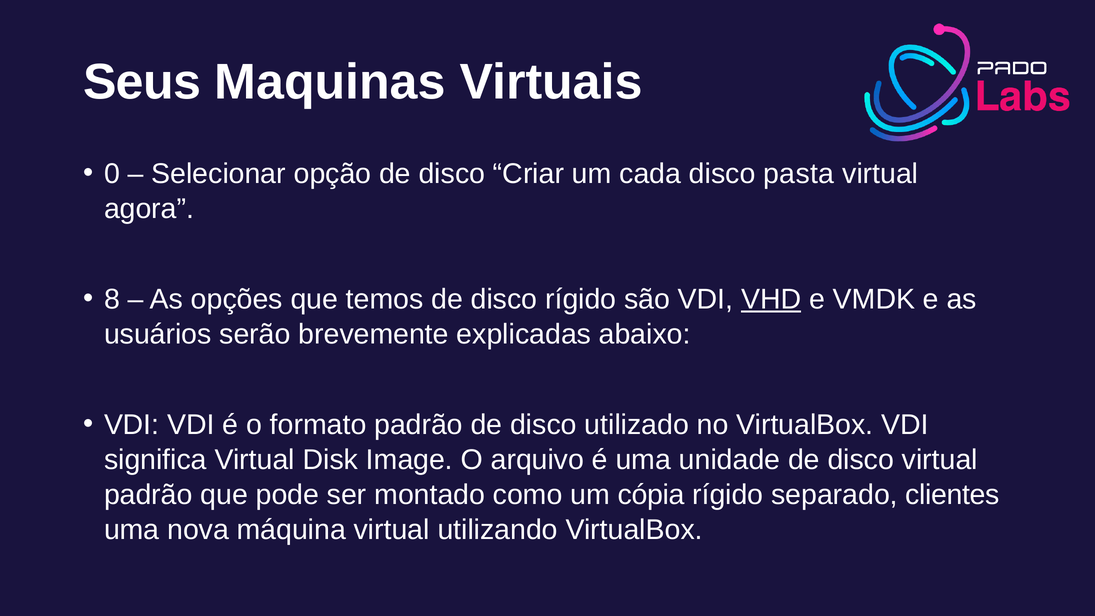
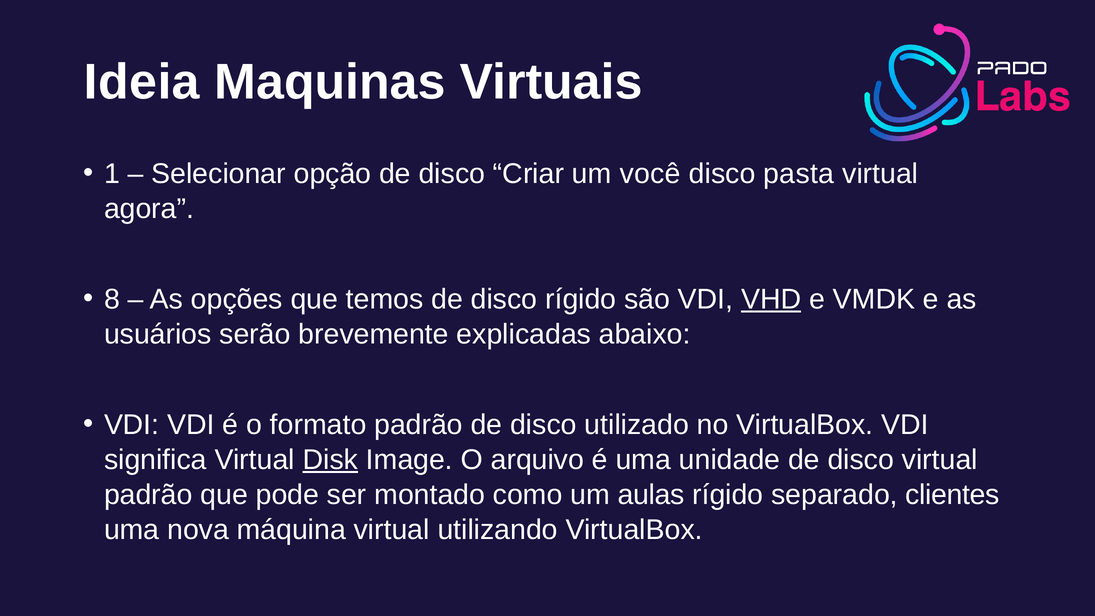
Seus: Seus -> Ideia (142, 82)
0: 0 -> 1 (112, 174)
cada: cada -> você (650, 174)
Disk underline: none -> present (330, 460)
cópia: cópia -> aulas (651, 495)
